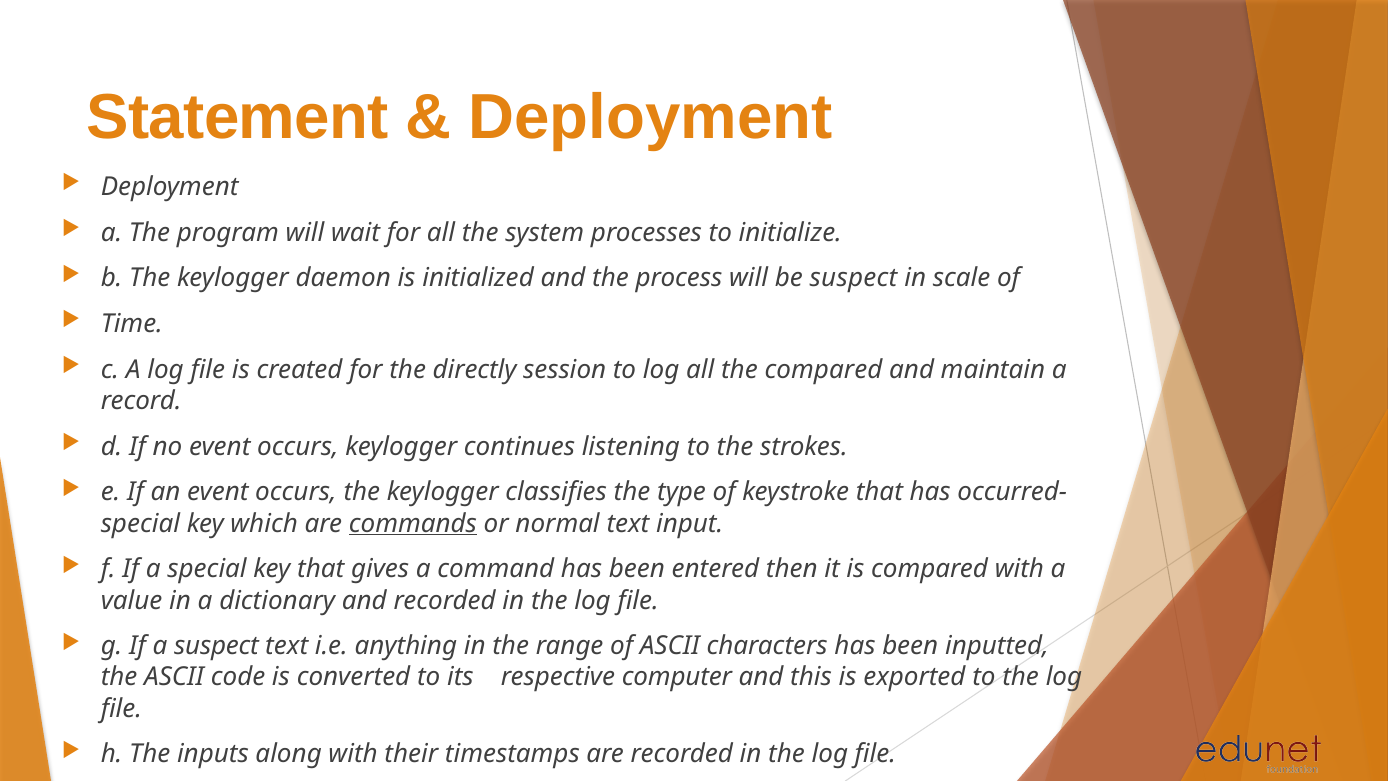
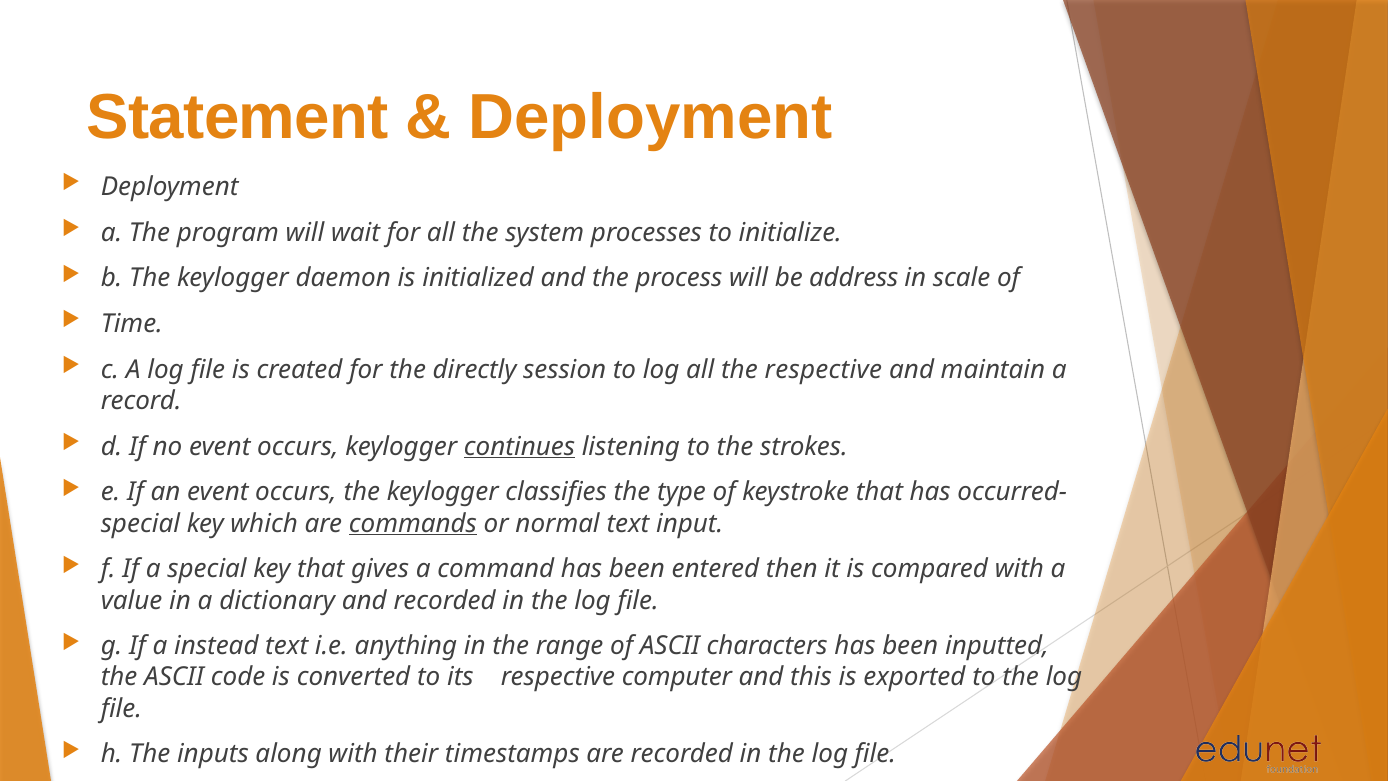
be suspect: suspect -> address (854, 278)
the compared: compared -> respective (823, 369)
continues underline: none -> present (520, 446)
a suspect: suspect -> instead (216, 646)
